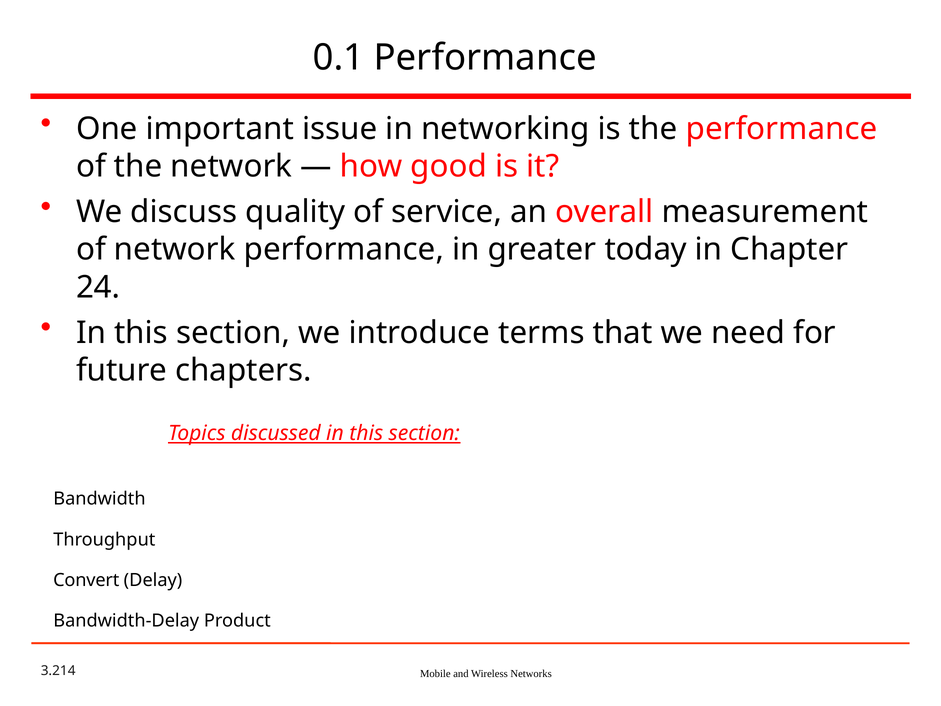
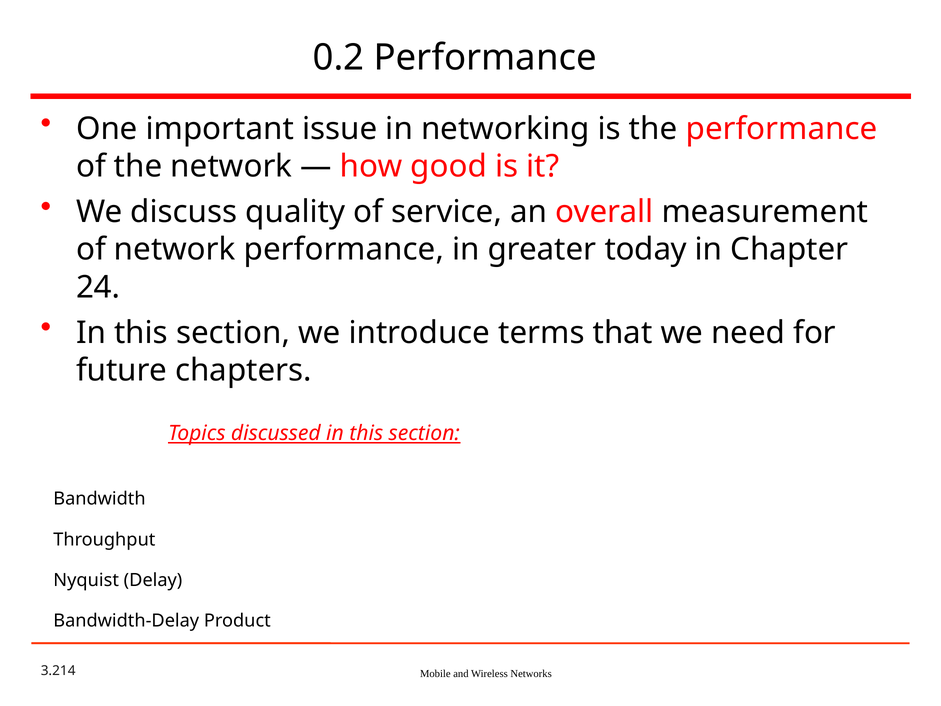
0.1: 0.1 -> 0.2 (339, 57)
Convert: Convert -> Nyquist (86, 580)
